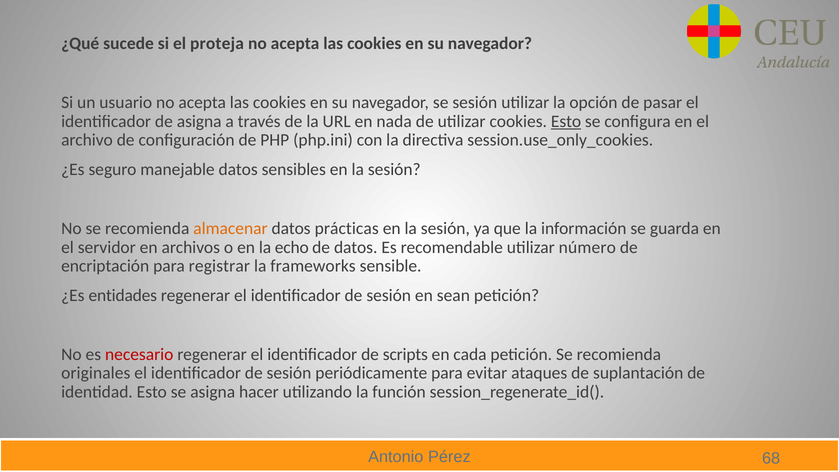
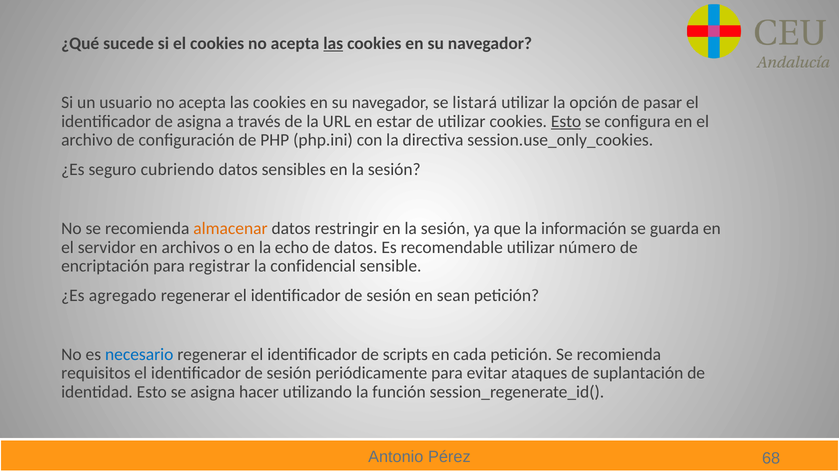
el proteja: proteja -> cookies (217, 44)
las underline: none -> present (333, 44)
se sesión: sesión -> listará (475, 102)
nada: nada -> estar (394, 121)
manejable: manejable -> cubriendo (177, 170)
prácticas: prácticas -> restringir (347, 228)
frameworks: frameworks -> confidencial (313, 266)
entidades: entidades -> agregado (123, 296)
necesario colour: red -> blue (139, 354)
originales: originales -> requisitos (96, 373)
